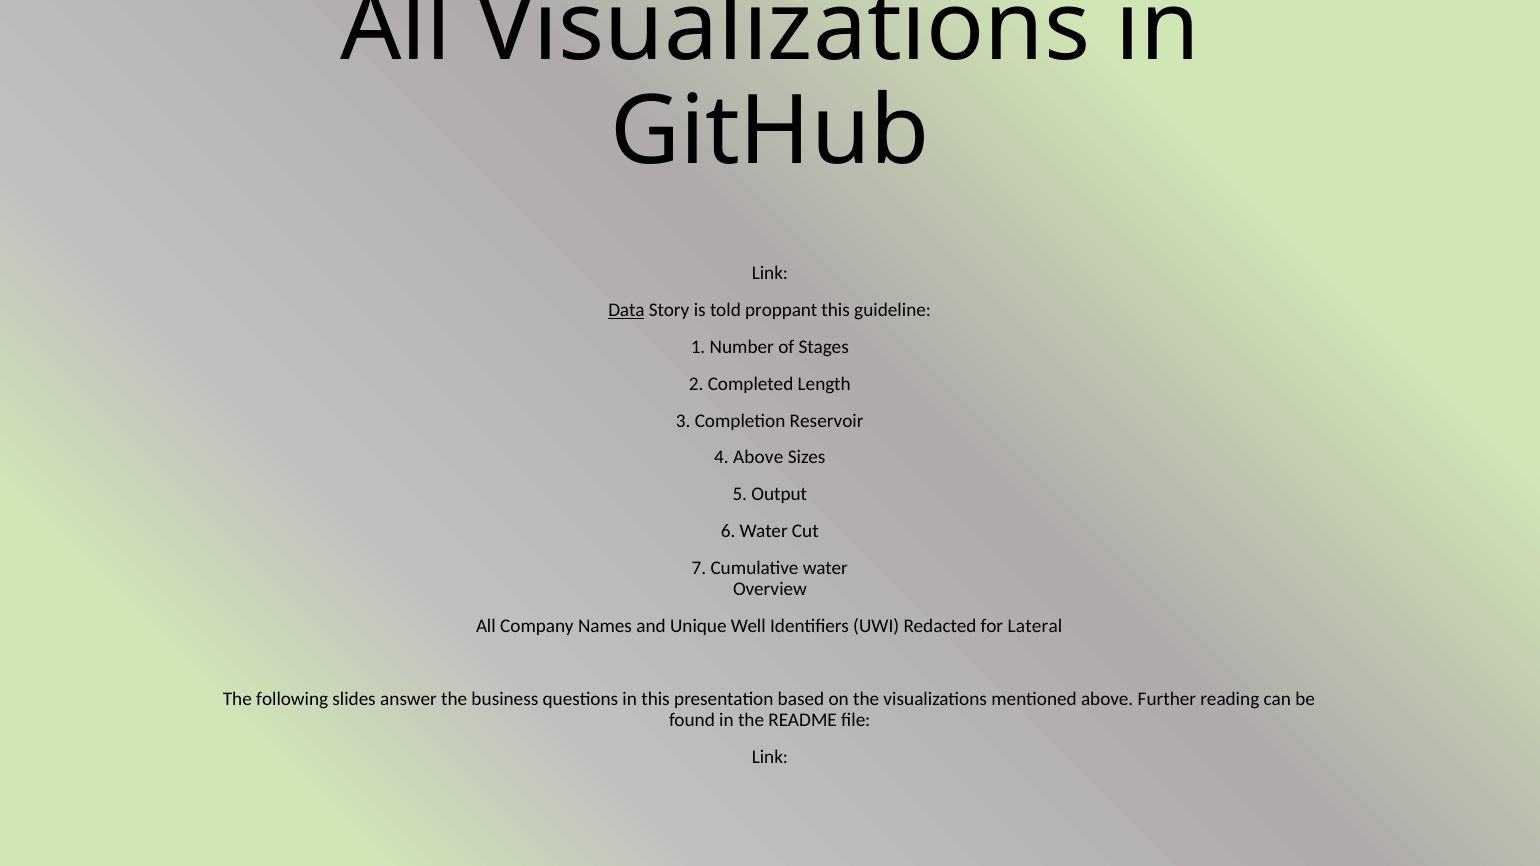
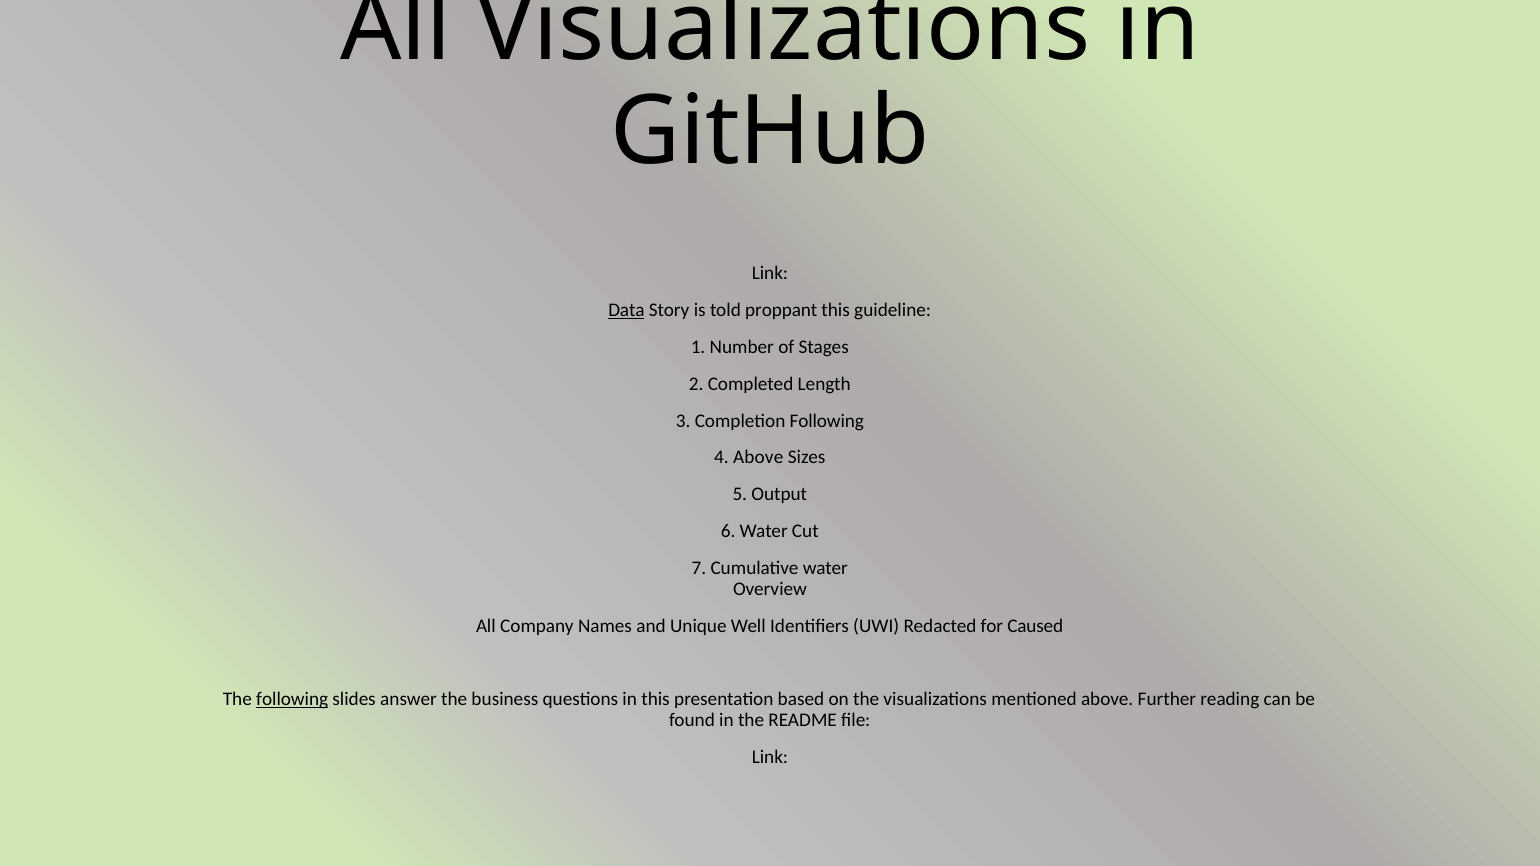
Completion Reservoir: Reservoir -> Following (827, 421)
Lateral: Lateral -> Caused (1035, 626)
following underline: none -> present (292, 700)
